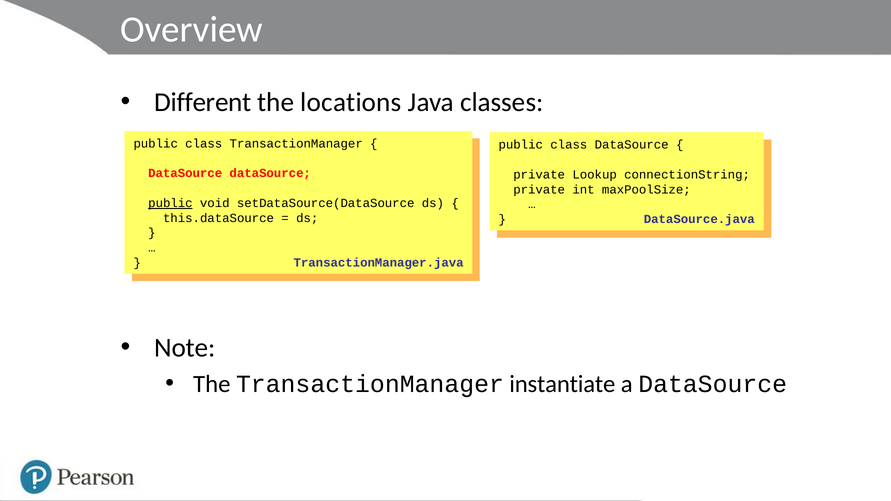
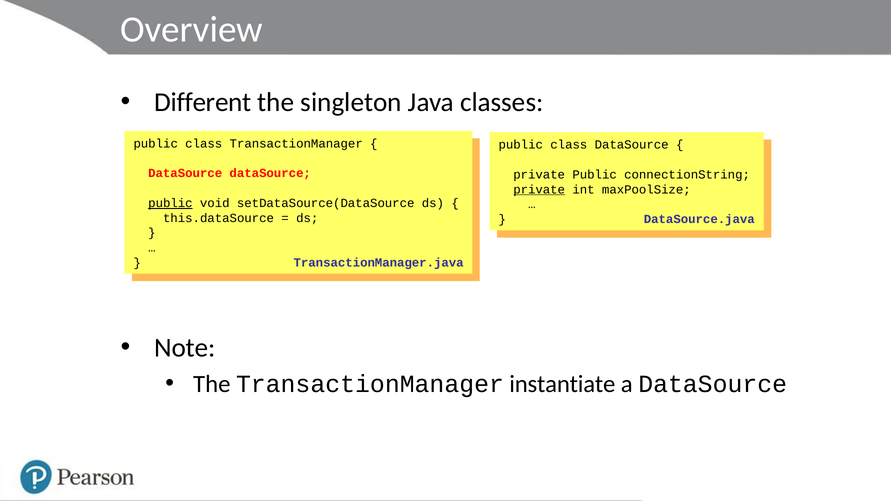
locations: locations -> singleton (351, 102)
private Lookup: Lookup -> Public (595, 175)
private underline: none -> present (539, 190)
